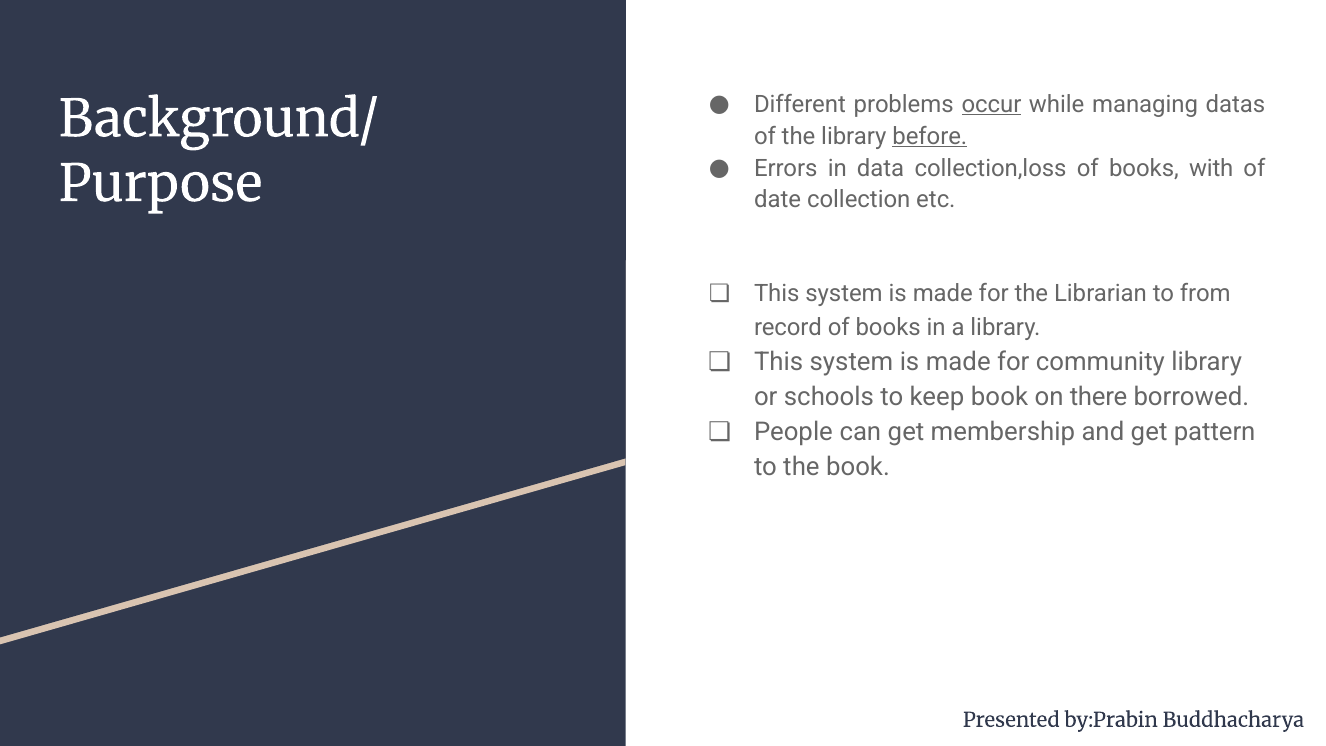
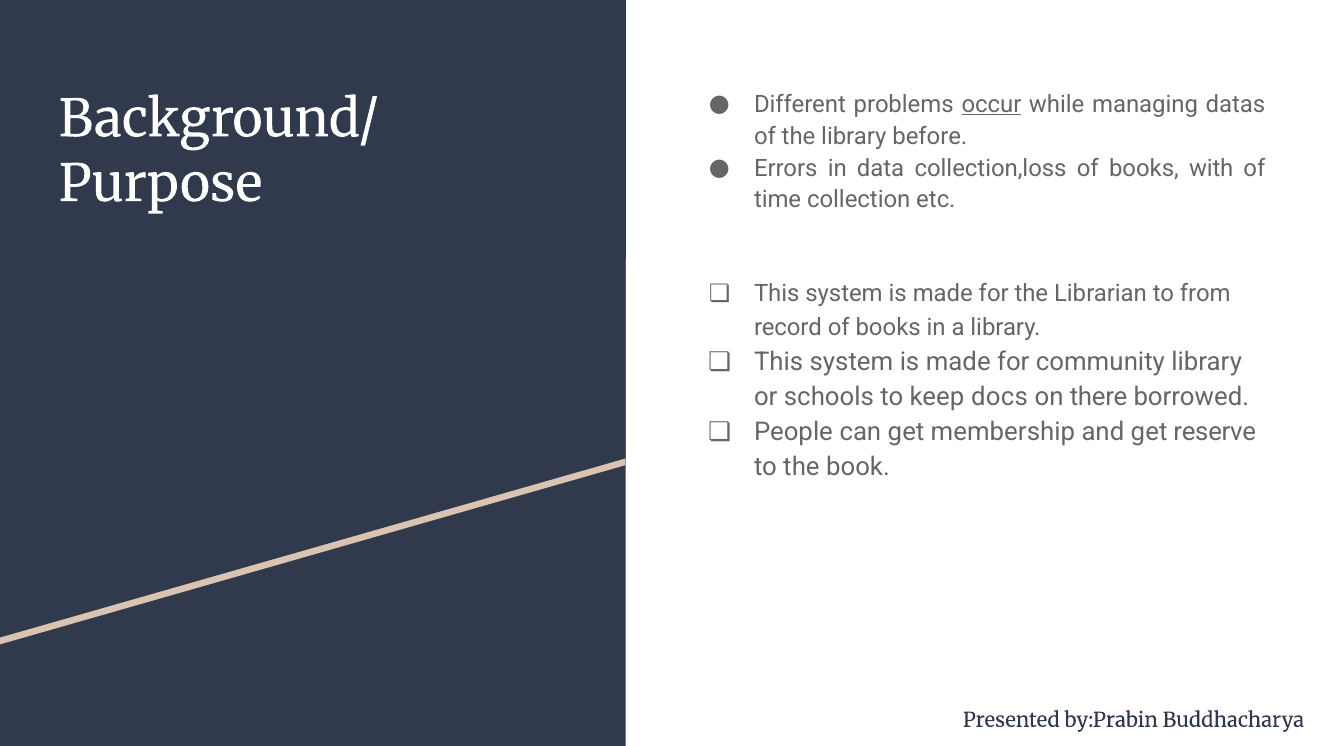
before underline: present -> none (930, 136)
date: date -> time (778, 200)
keep book: book -> docs (999, 397)
pattern: pattern -> reserve (1215, 432)
